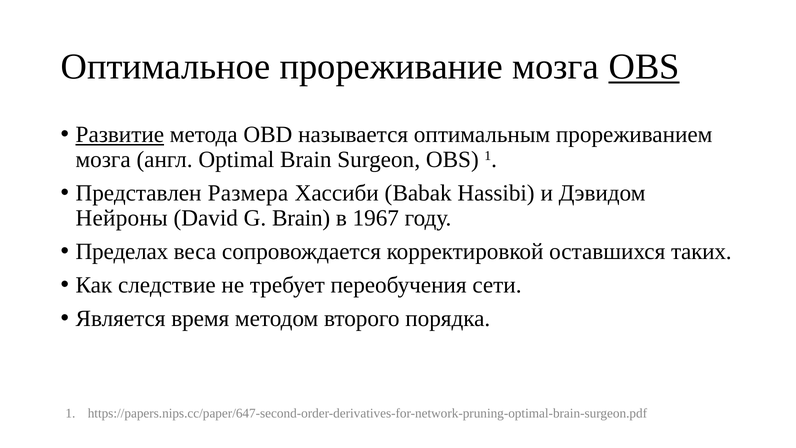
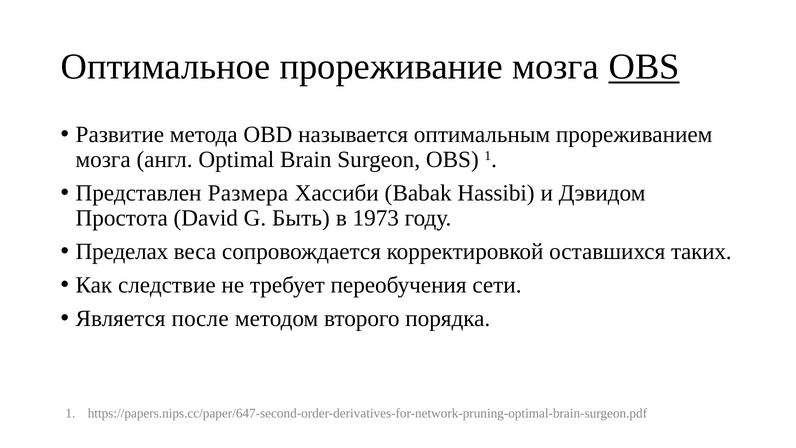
Развитие underline: present -> none (120, 135)
Нейроны: Нейроны -> Простота (122, 218)
G Brain: Brain -> Быть (301, 218)
1967: 1967 -> 1973 (376, 218)
время: время -> после (200, 318)
